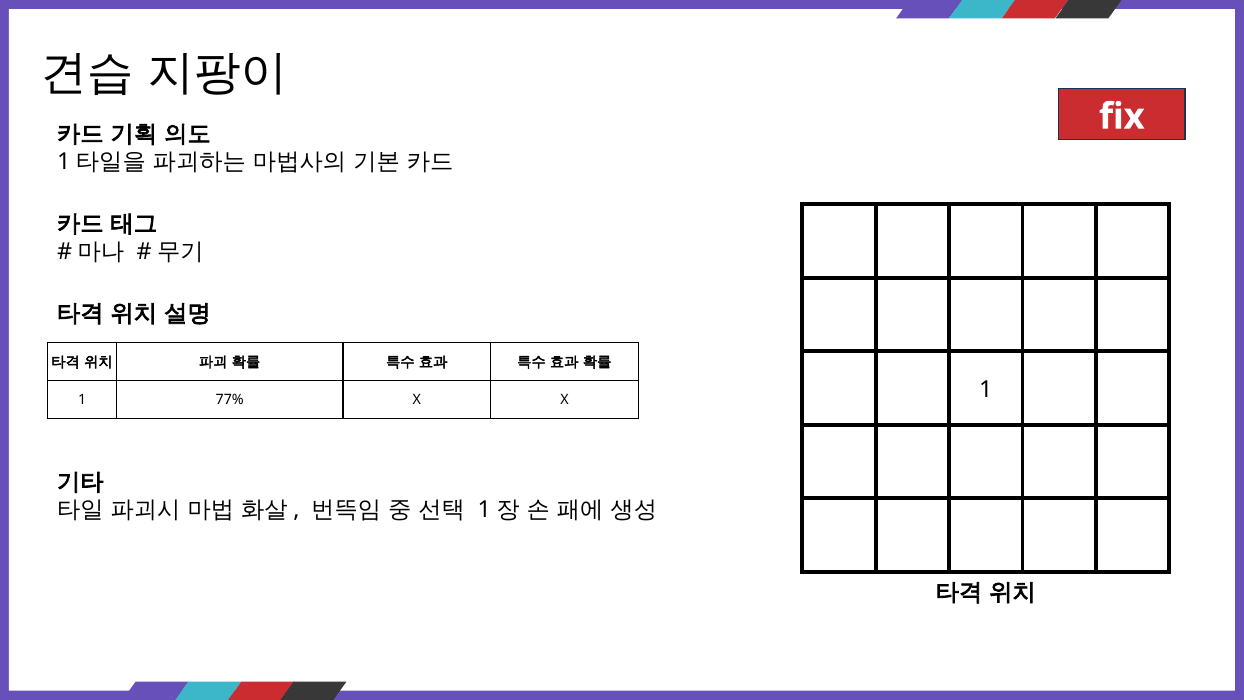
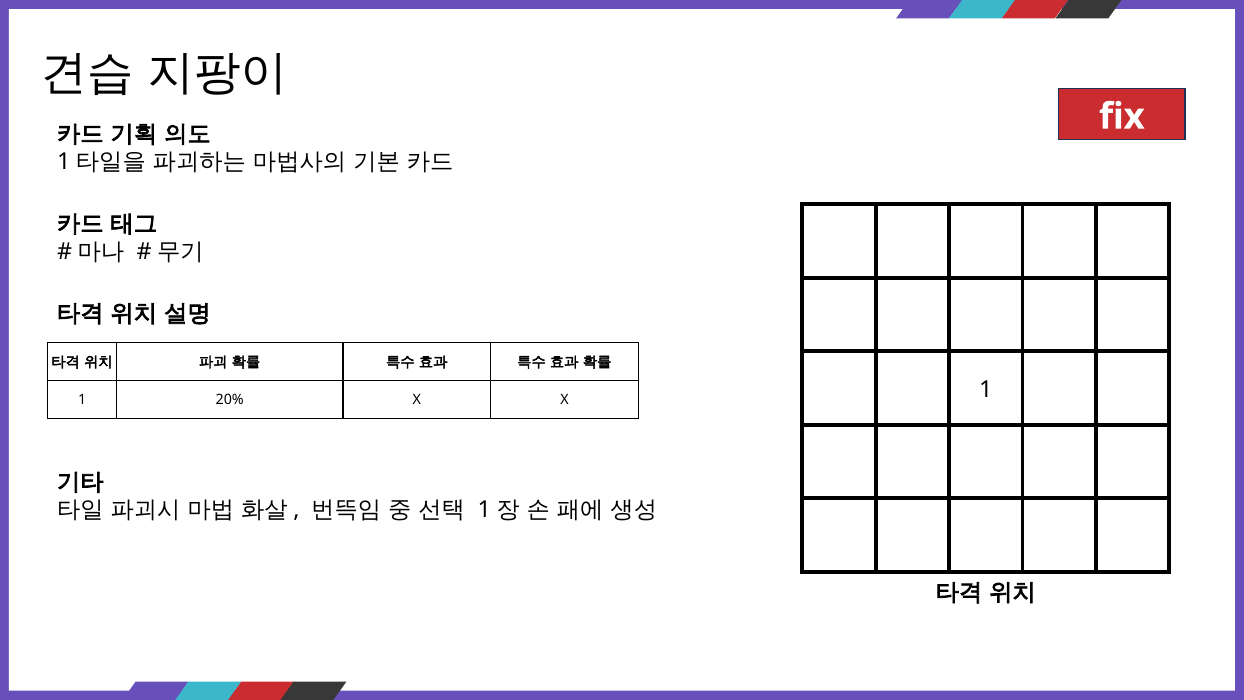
77%: 77% -> 20% (230, 400)
